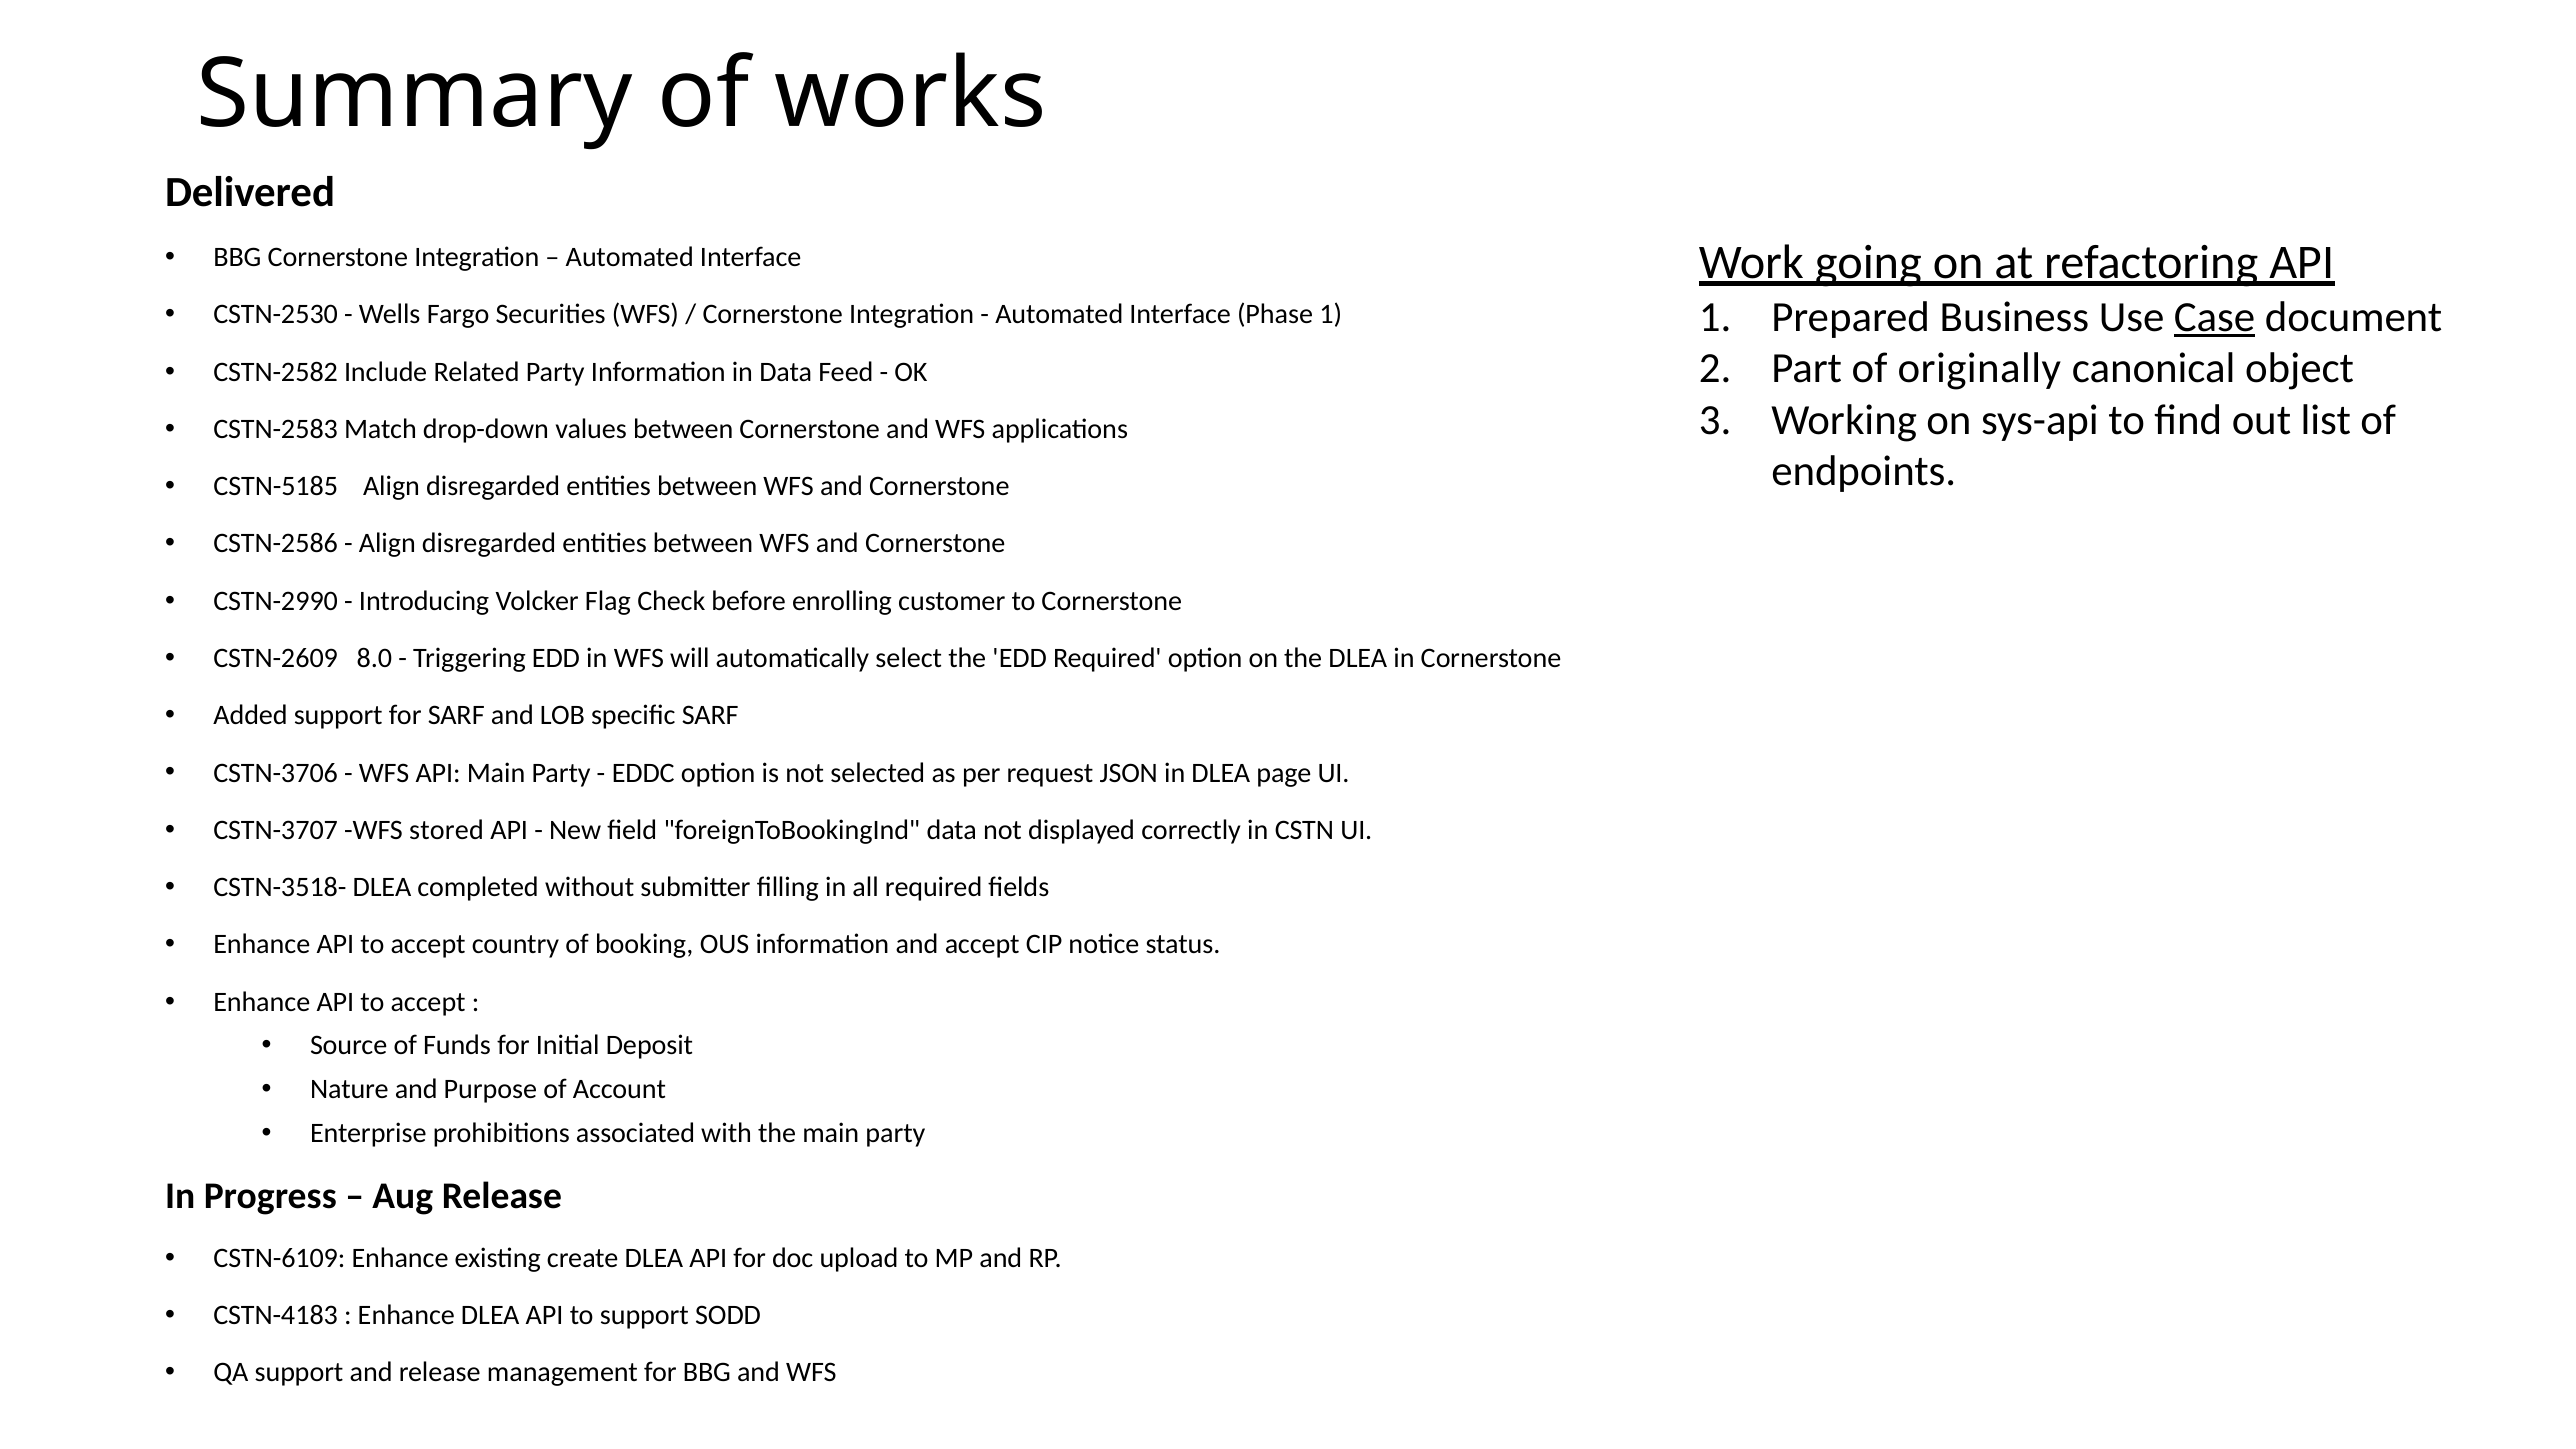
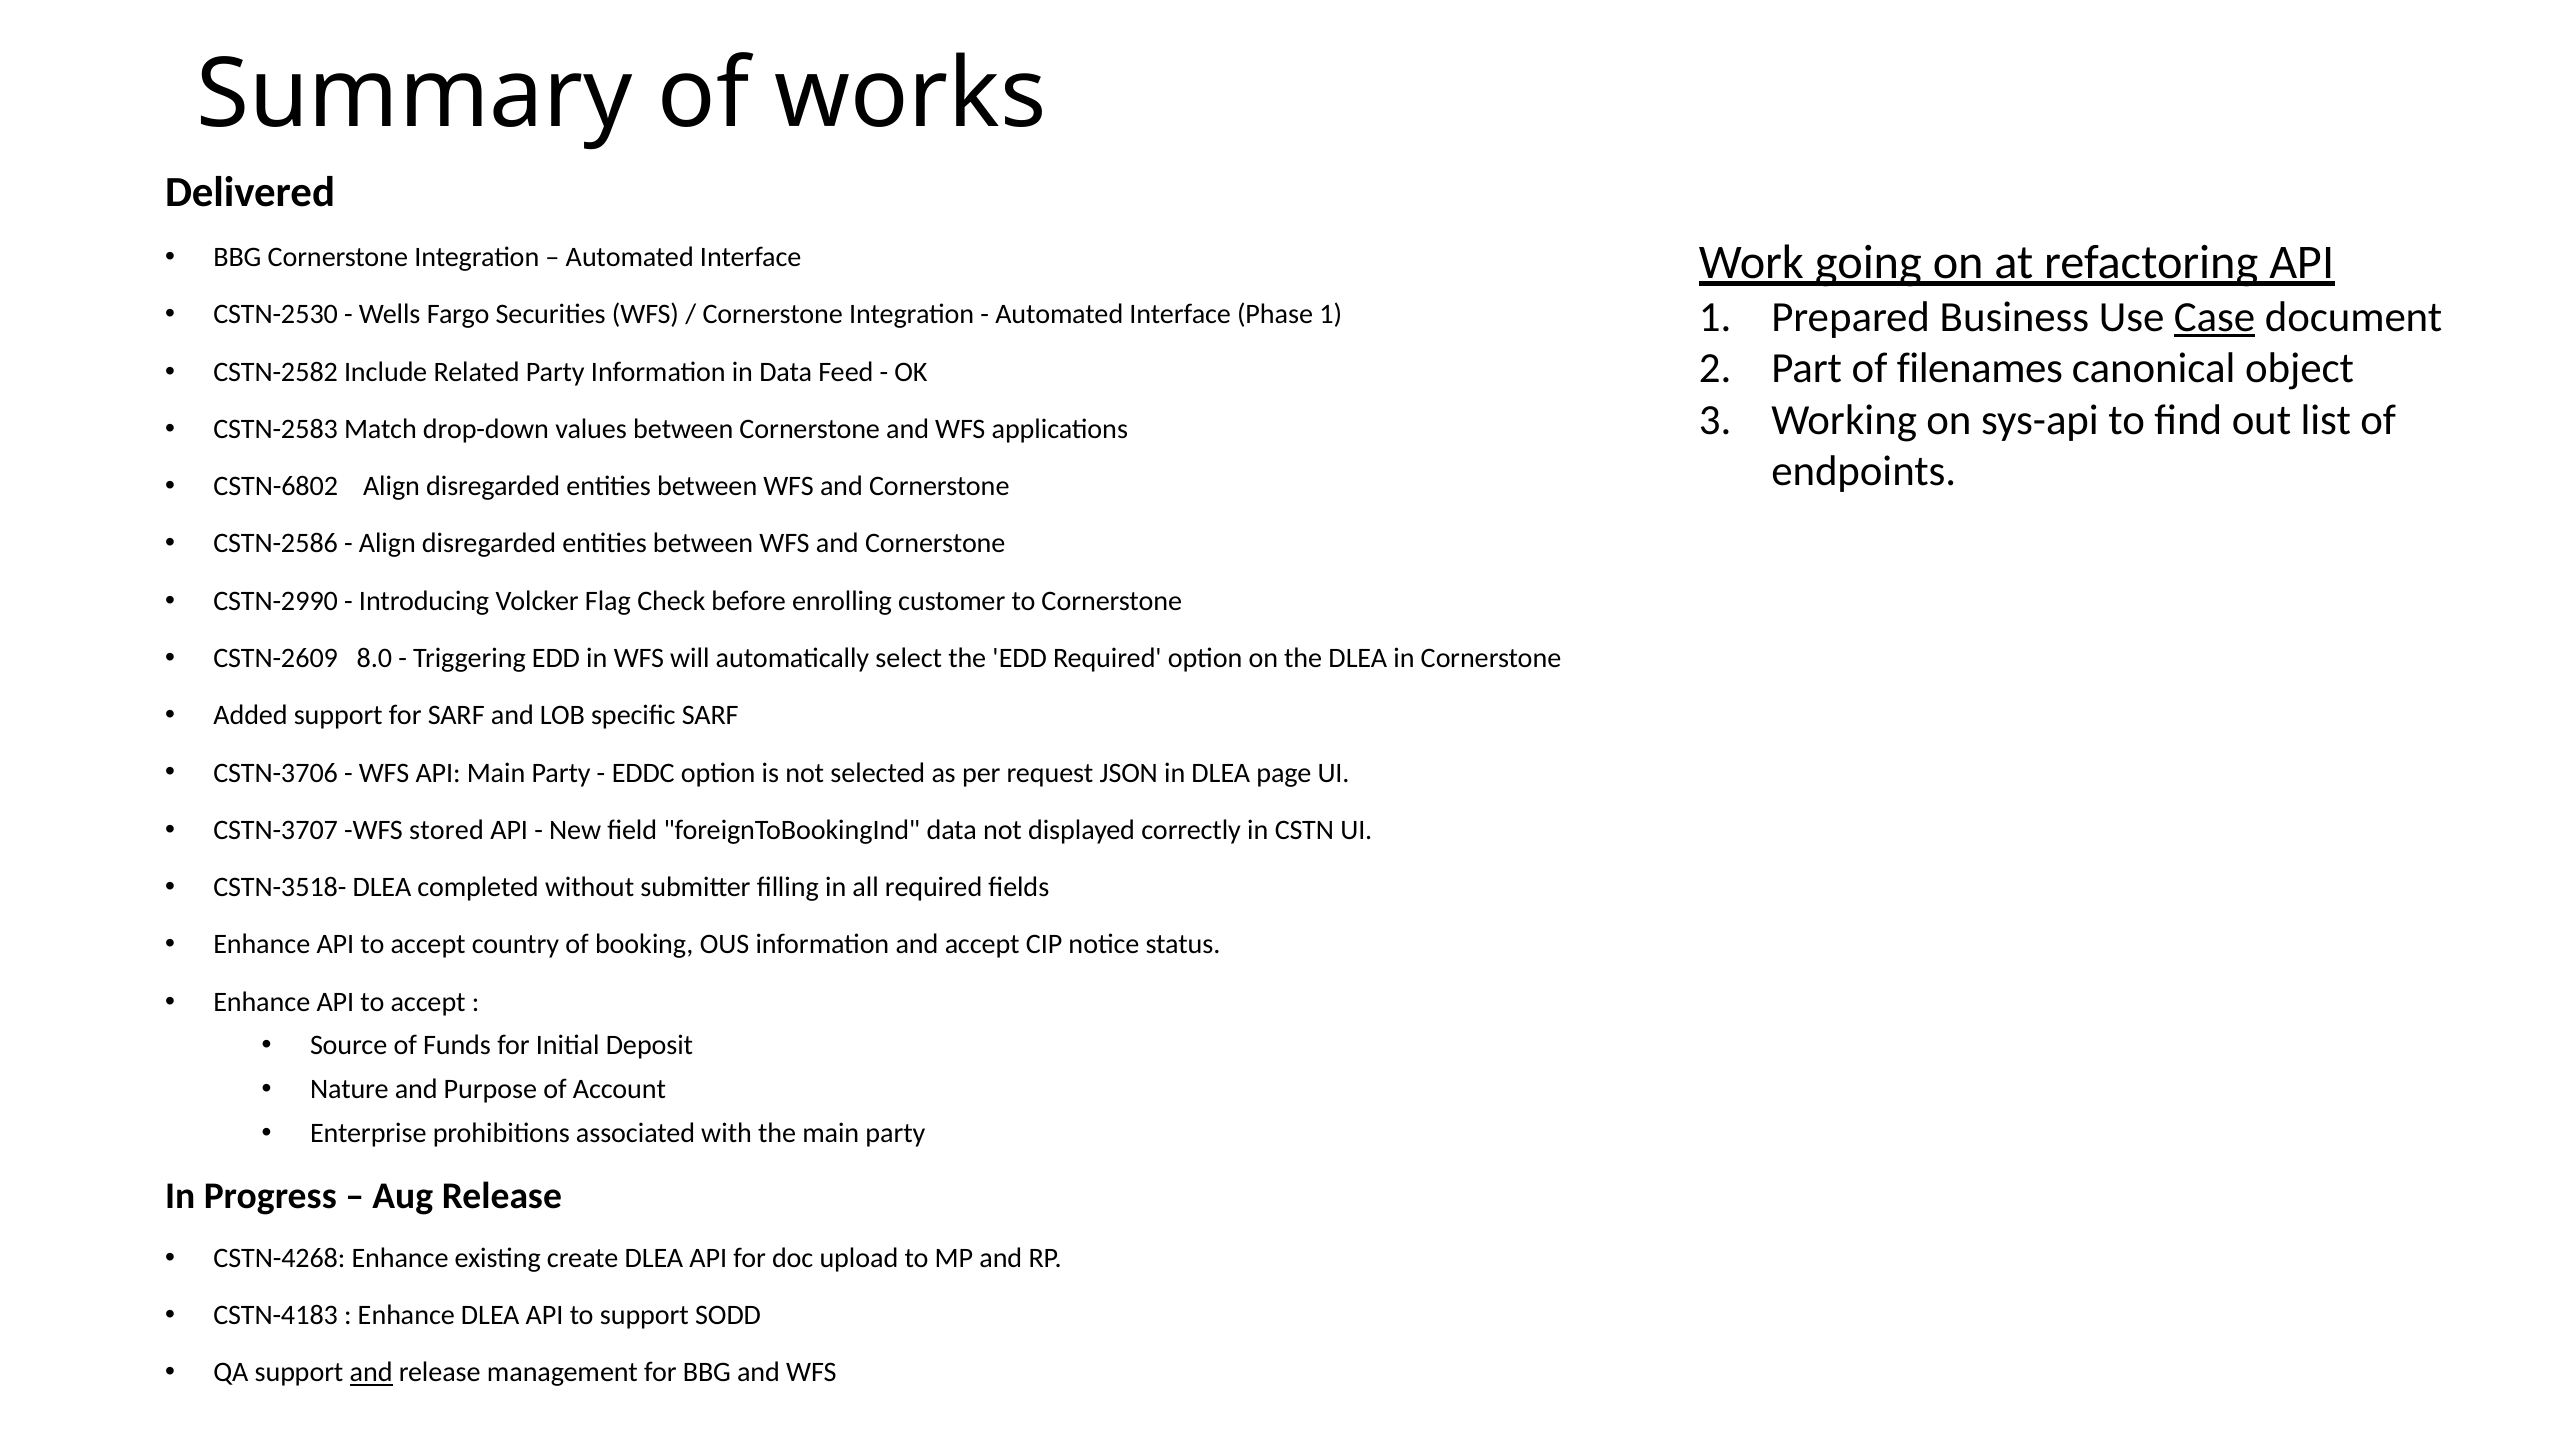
originally: originally -> filenames (1980, 368)
CSTN-5185: CSTN-5185 -> CSTN-6802 (276, 486)
CSTN-6109: CSTN-6109 -> CSTN-4268 (279, 1258)
and underline: none -> present (371, 1373)
